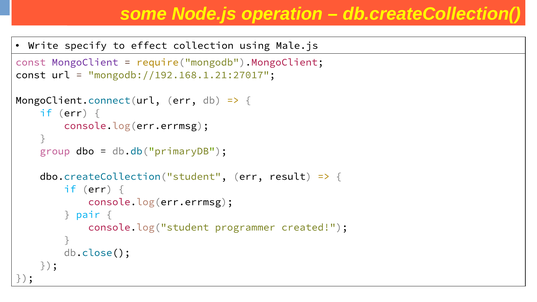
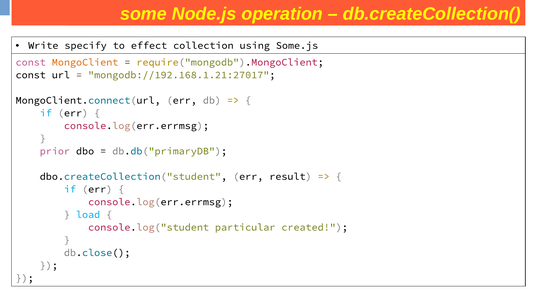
Male.js: Male.js -> Some.js (297, 45)
MongoClient colour: purple -> orange (85, 62)
group: group -> prior (55, 151)
pair: pair -> load (88, 215)
programmer: programmer -> particular (245, 227)
